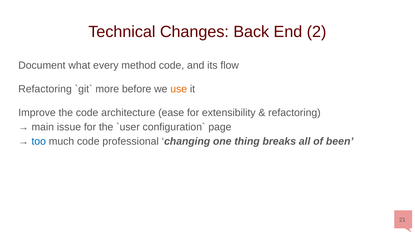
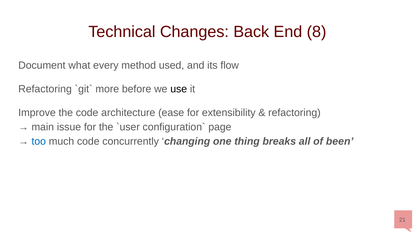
2: 2 -> 8 (317, 32)
method code: code -> used (172, 65)
use colour: orange -> black (179, 89)
professional: professional -> concurrently (131, 141)
